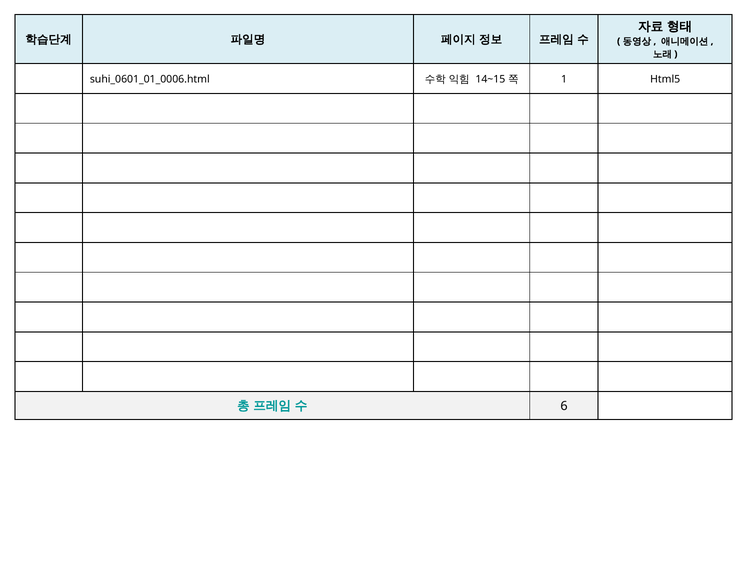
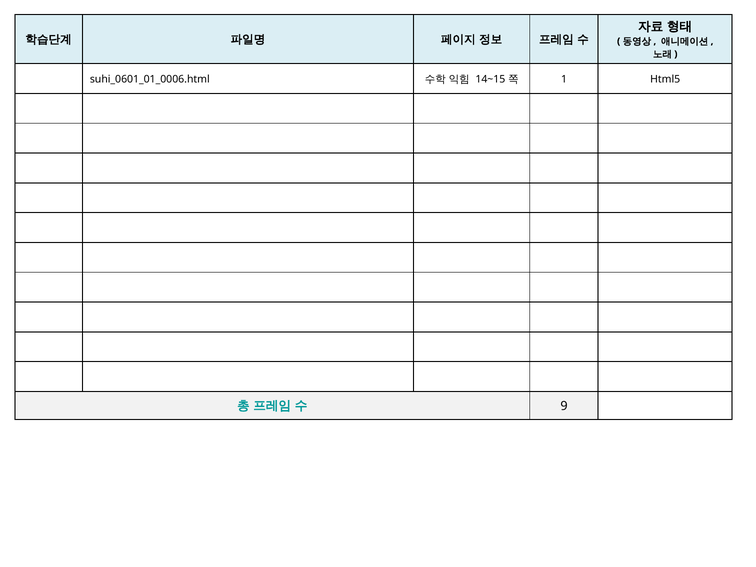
6: 6 -> 9 (564, 406)
